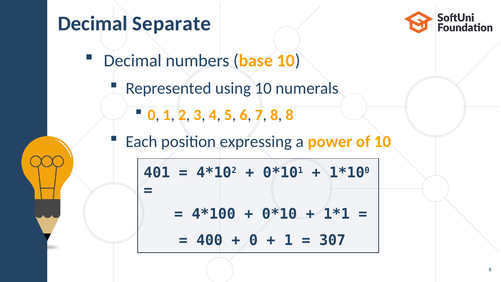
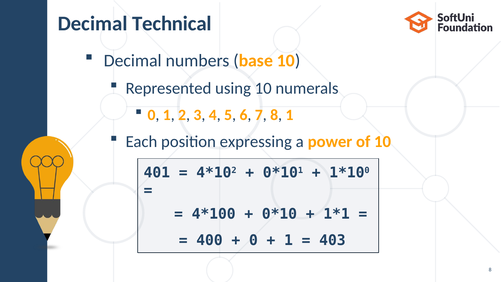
Separate: Separate -> Technical (172, 24)
8 8: 8 -> 1 (289, 115)
307: 307 -> 403 (332, 240)
